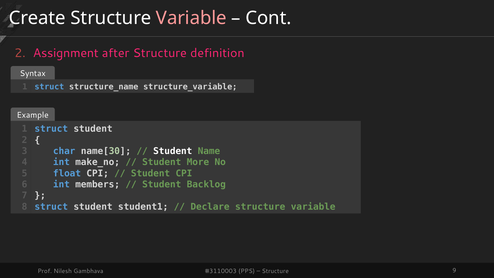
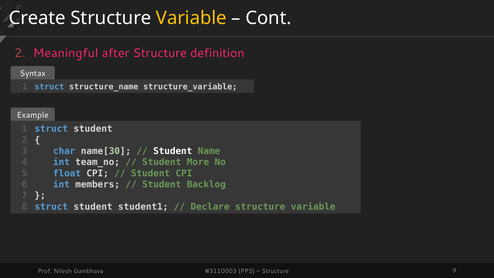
Variable colour: pink -> yellow (191, 18)
Assignment: Assignment -> Meaningful (66, 53)
make_no: make_no -> team_no (98, 162)
